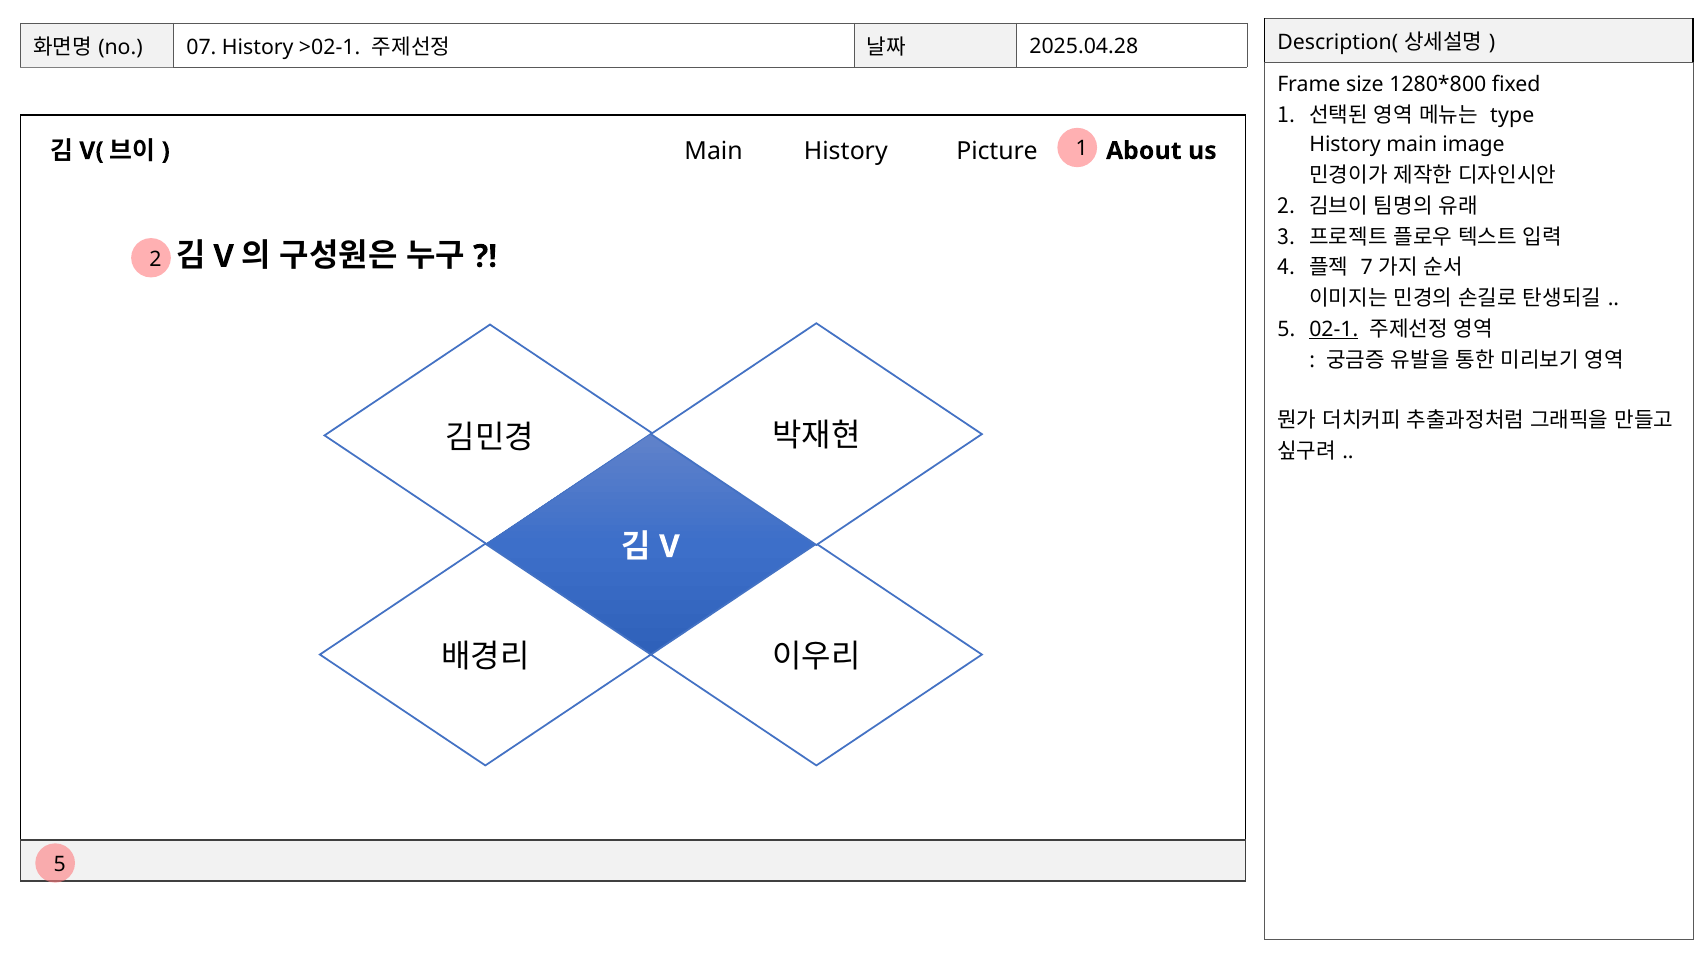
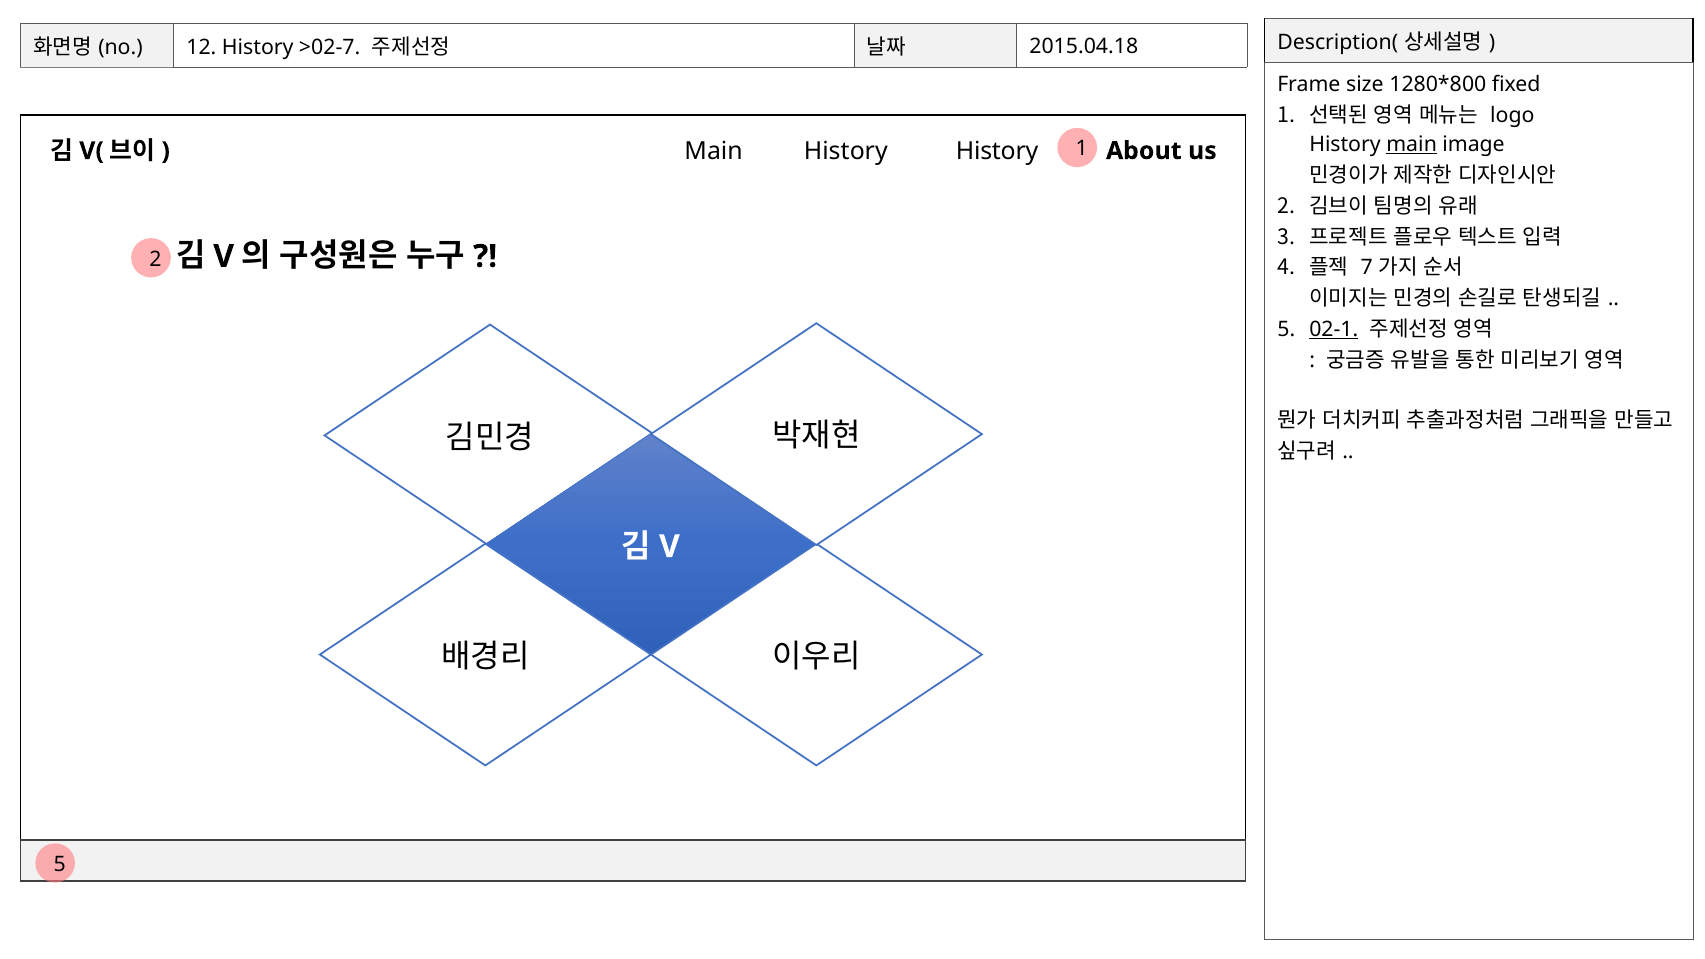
07: 07 -> 12 (201, 47)
>02-1: >02-1 -> >02-7 (330, 47)
2025.04.28: 2025.04.28 -> 2015.04.18 (1084, 46)
type: type -> logo (1512, 115)
main underline: none -> present (1412, 144)
History Picture: Picture -> History (997, 151)
